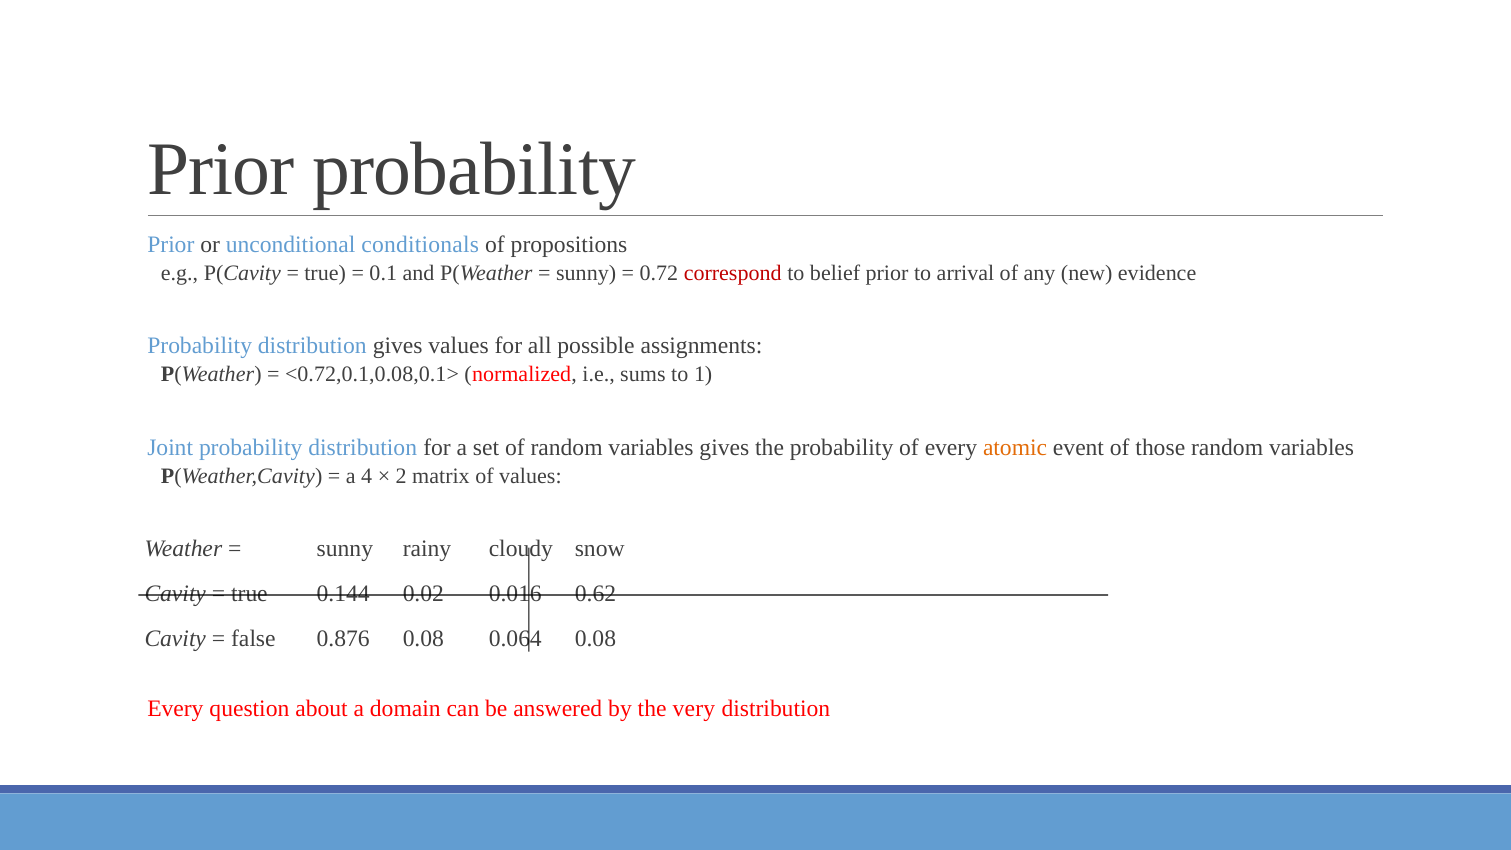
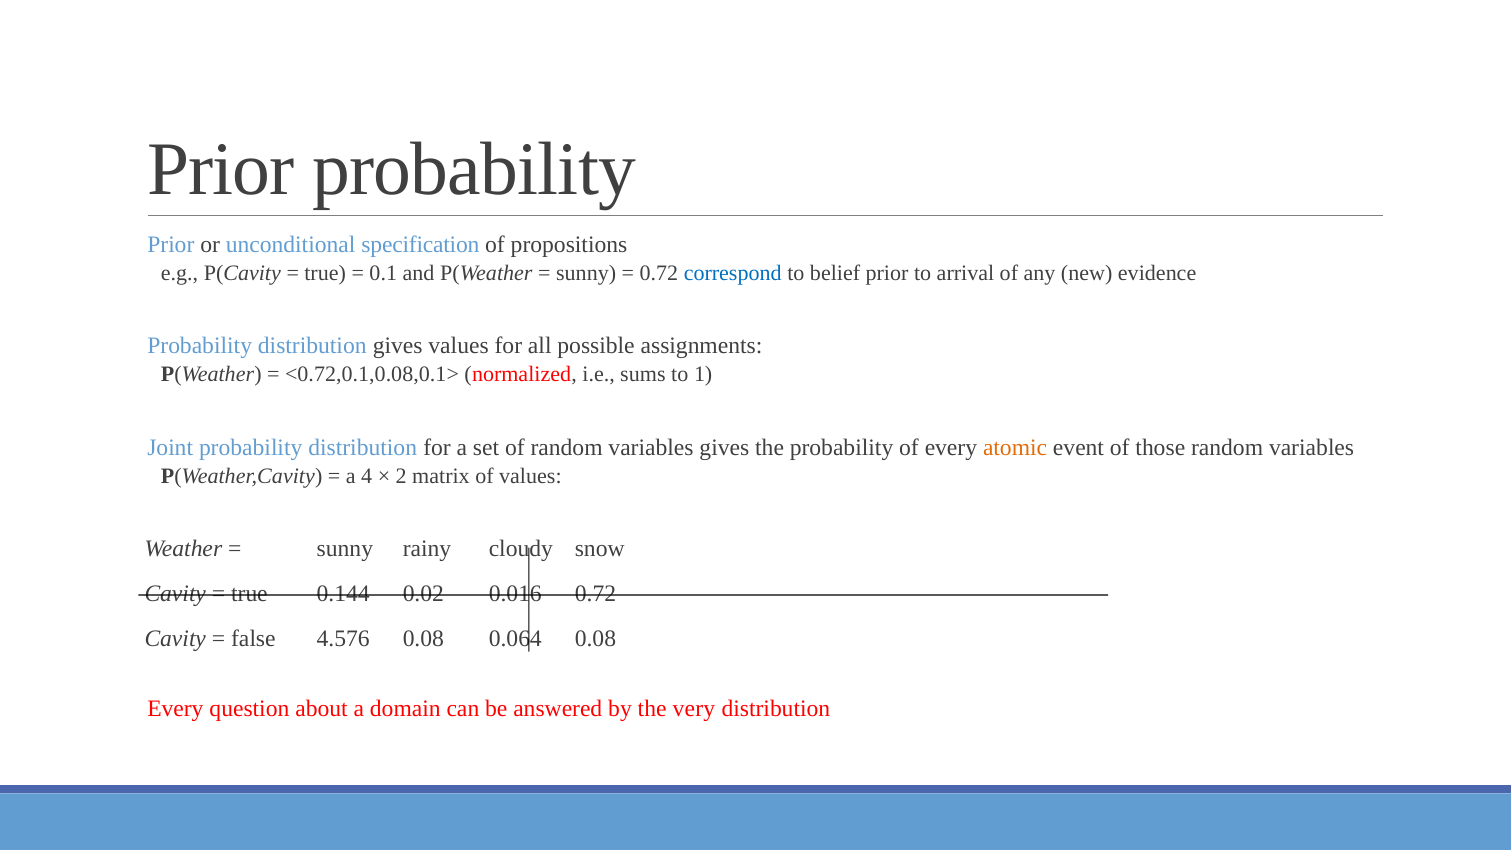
conditionals: conditionals -> specification (420, 245)
correspond colour: red -> blue (733, 273)
0.016 0.62: 0.62 -> 0.72 (596, 594)
0.876: 0.876 -> 4.576 (343, 638)
